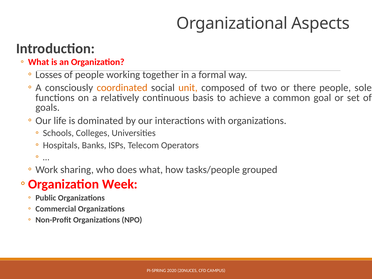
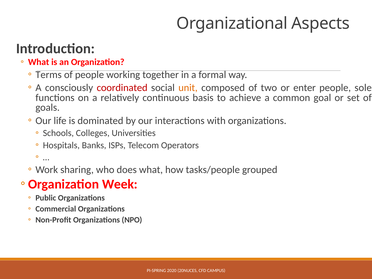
Losses: Losses -> Terms (49, 75)
coordinated colour: orange -> red (122, 88)
there: there -> enter (305, 88)
